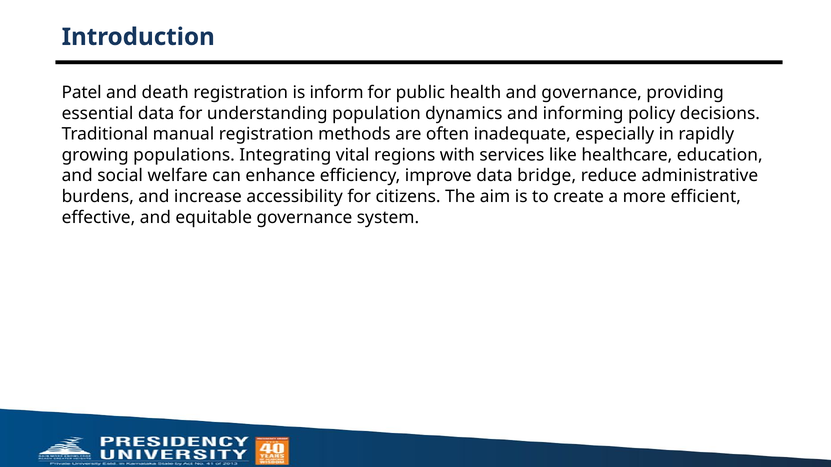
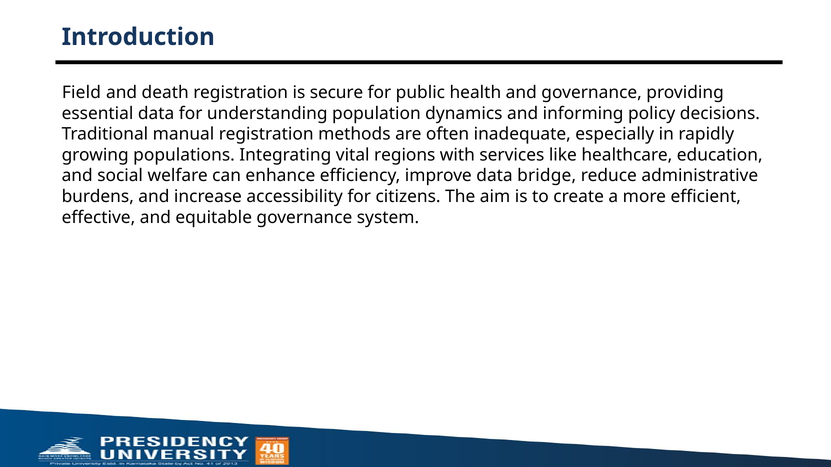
Patel: Patel -> Field (81, 93)
inform: inform -> secure (337, 93)
